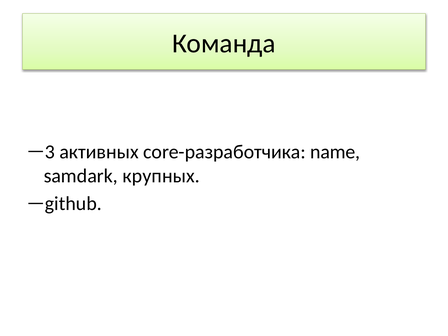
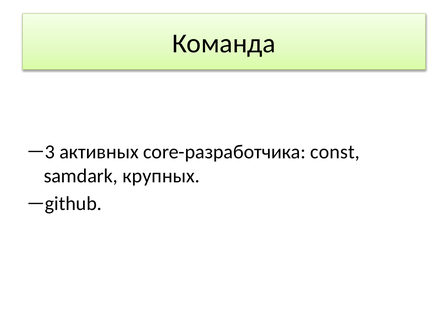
name: name -> const (335, 152)
